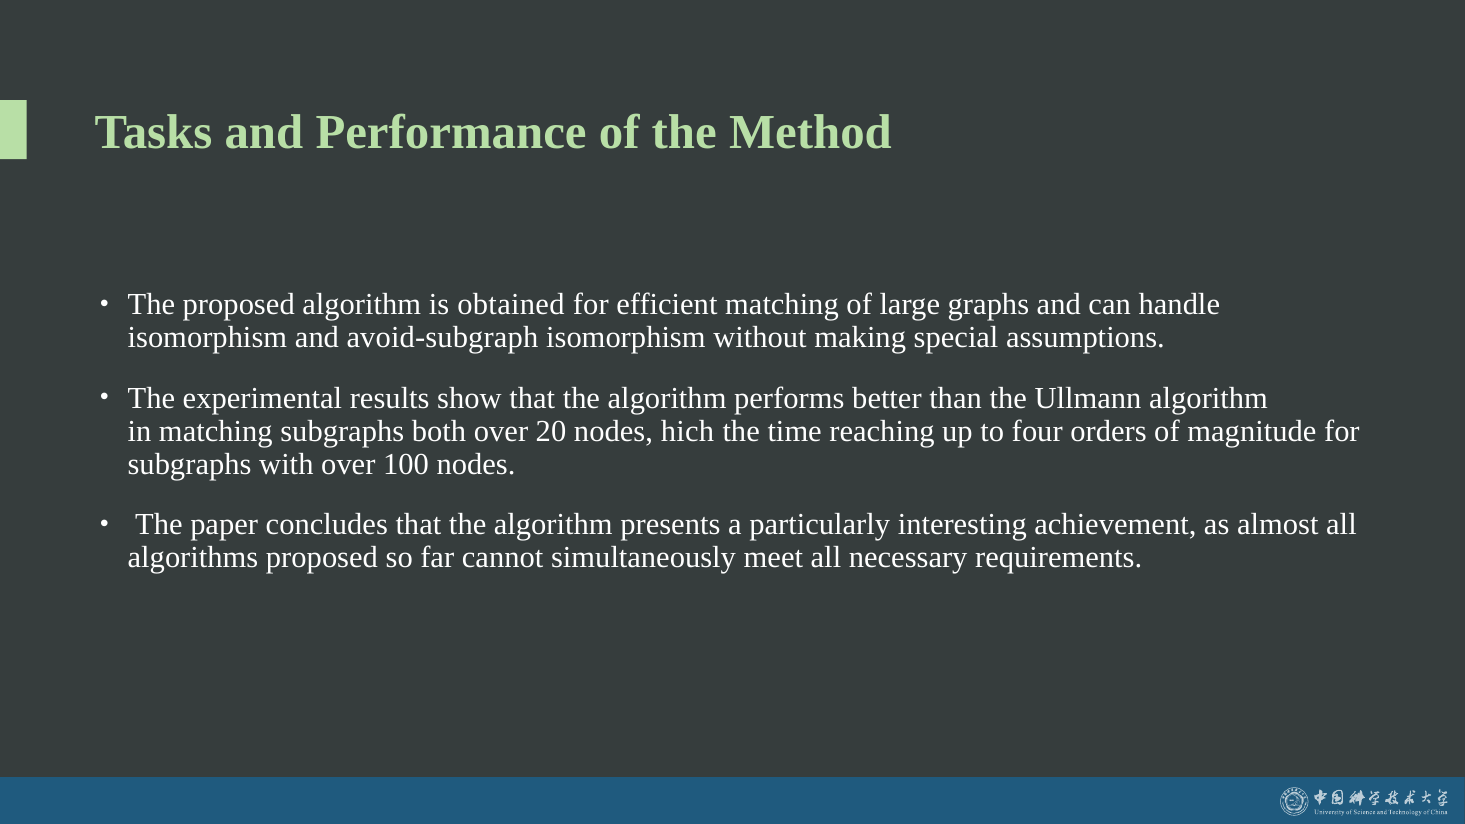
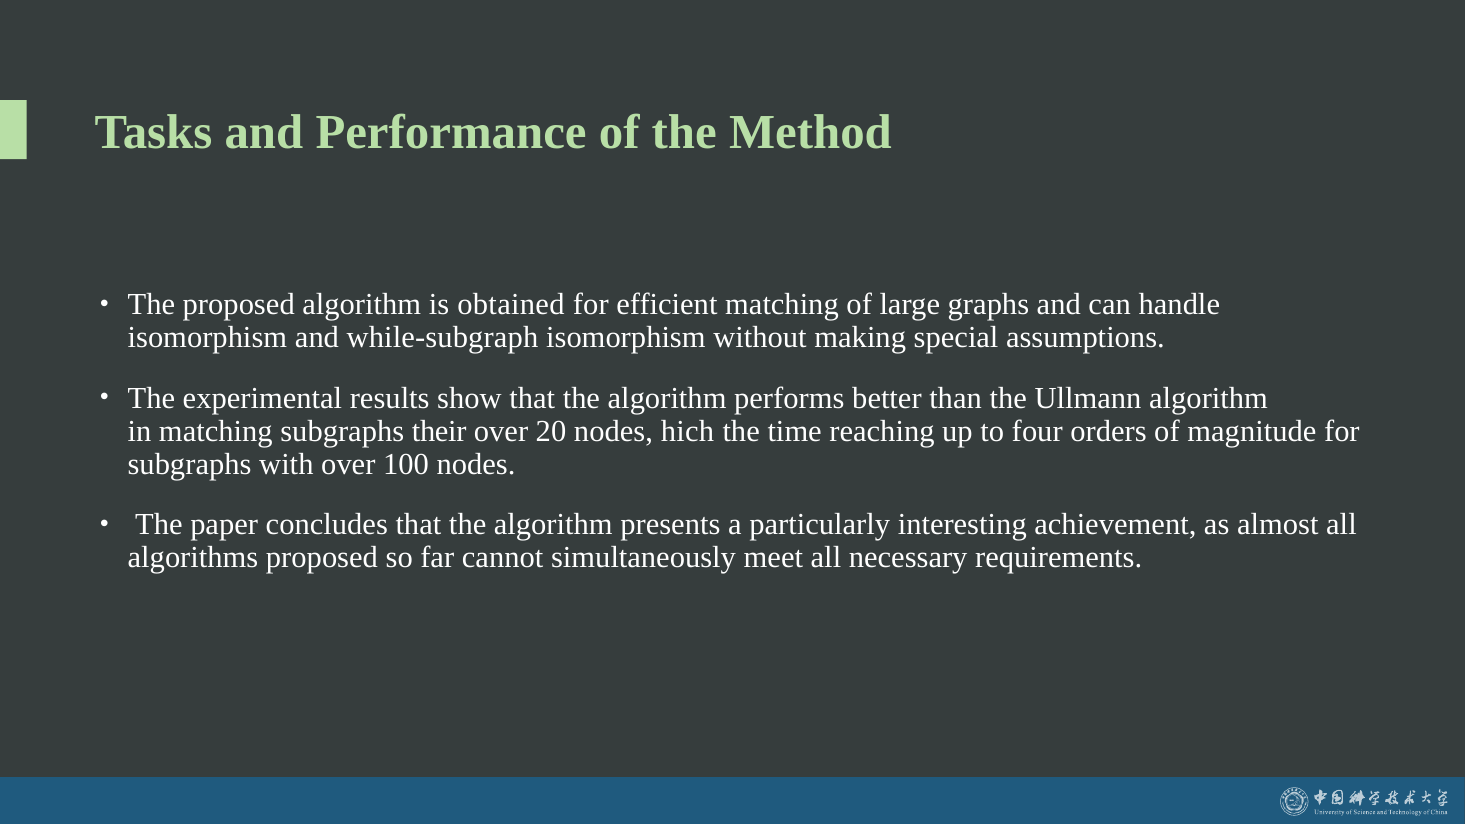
avoid-subgraph: avoid-subgraph -> while-subgraph (442, 338)
both: both -> their (439, 431)
